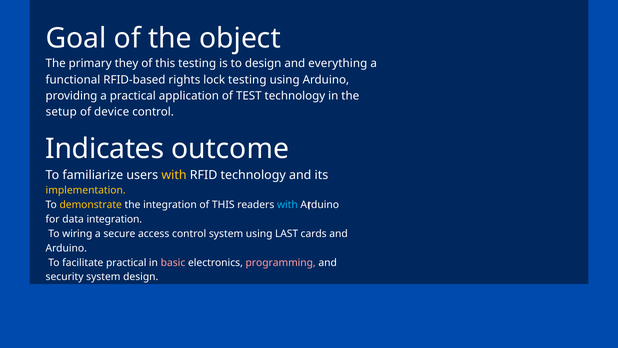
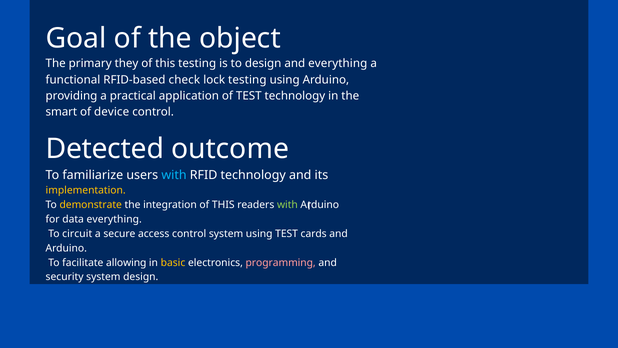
rights: rights -> check (184, 80)
setup: setup -> smart (61, 112)
Indicates: Indicates -> Detected (105, 149)
with colour: yellow -> light blue (174, 175)
with colour: light blue -> light green (287, 205)
data integration: integration -> everything (114, 219)
wiring: wiring -> circuit (77, 234)
using LAST: LAST -> TEST (287, 234)
facilitate practical: practical -> allowing (126, 262)
basic colour: pink -> yellow (173, 262)
